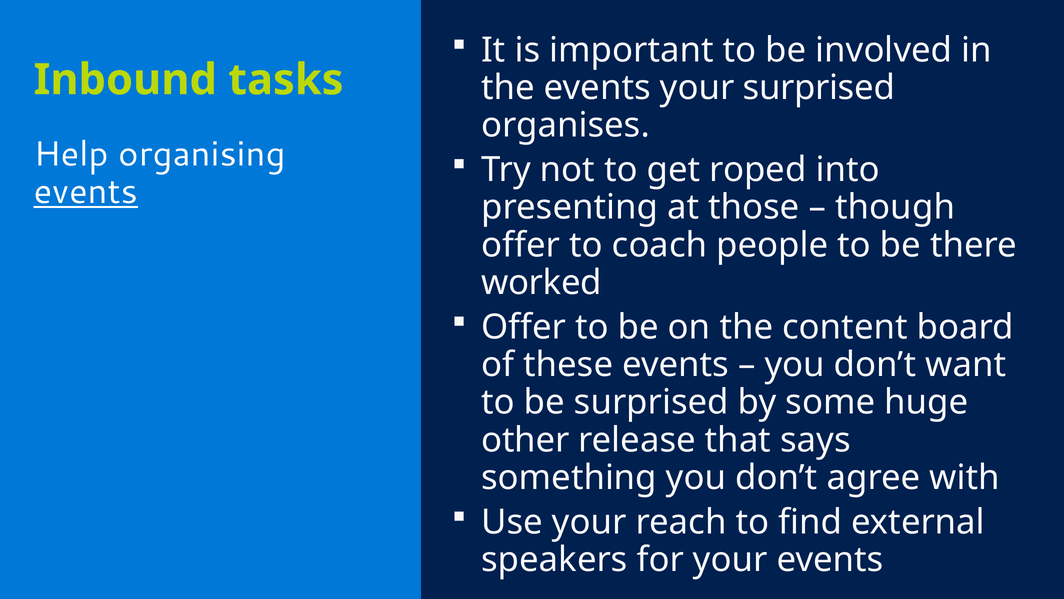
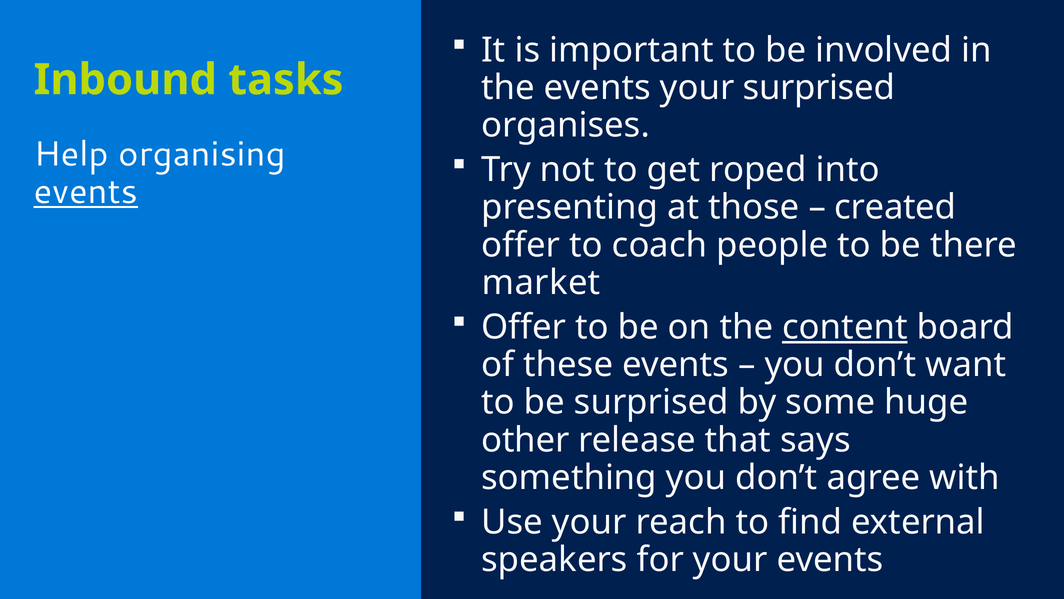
though: though -> created (895, 207)
worked: worked -> market (541, 282)
content underline: none -> present (845, 327)
